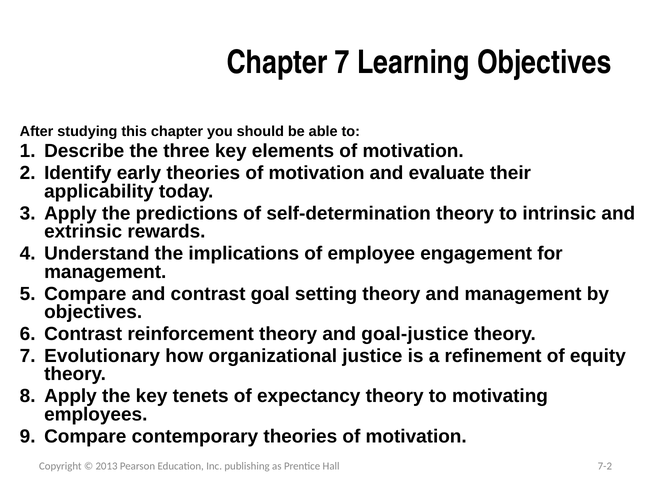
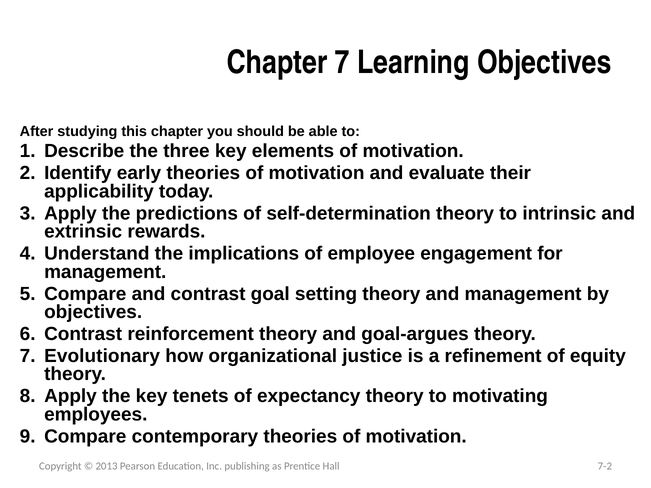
goal-justice: goal-justice -> goal-argues (415, 334)
